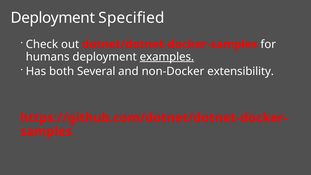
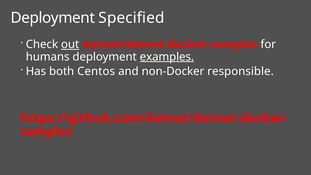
out underline: none -> present (70, 44)
Several: Several -> Centos (96, 71)
extensibility: extensibility -> responsible (241, 71)
